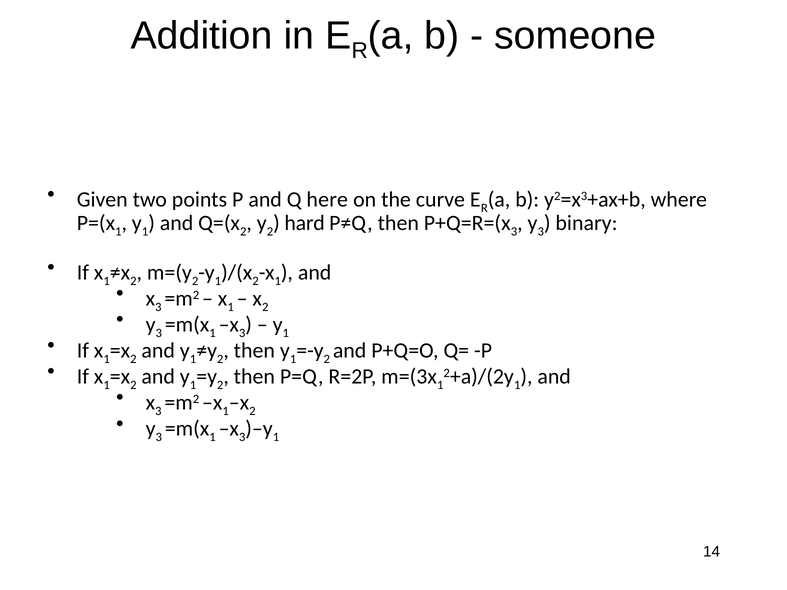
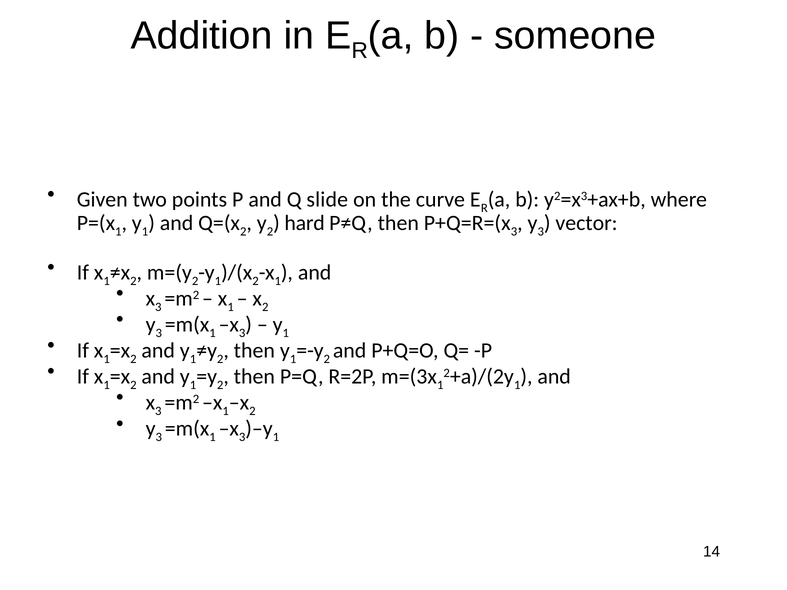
here: here -> slide (327, 199)
binary: binary -> vector (587, 223)
